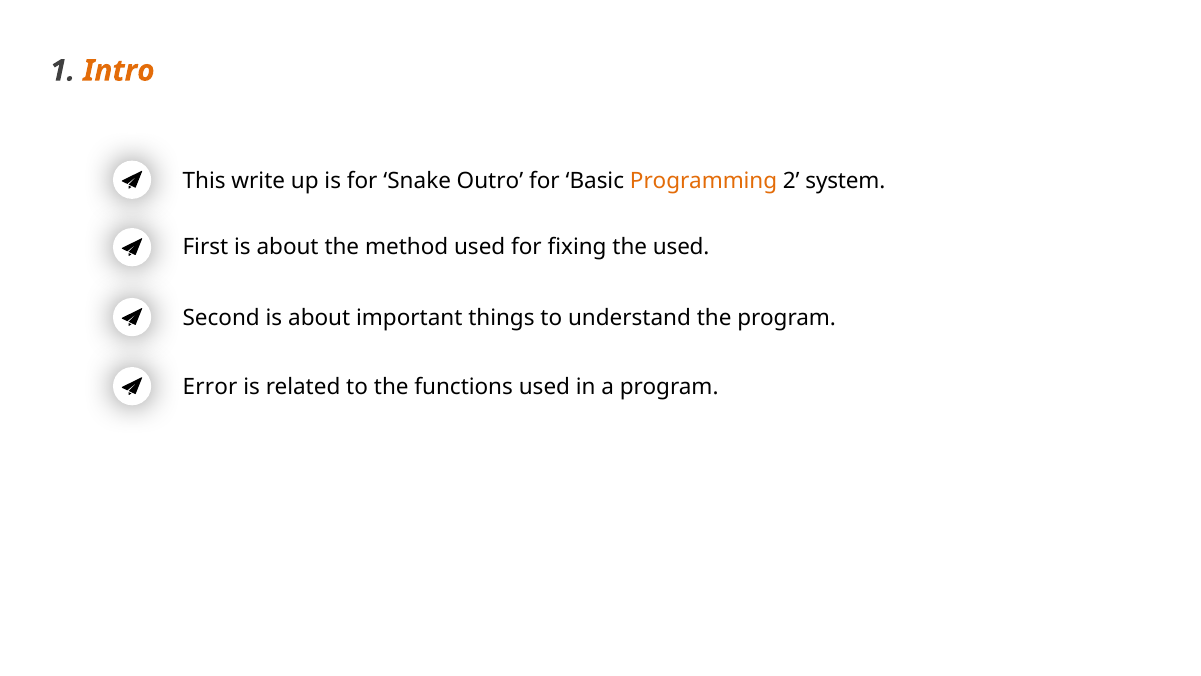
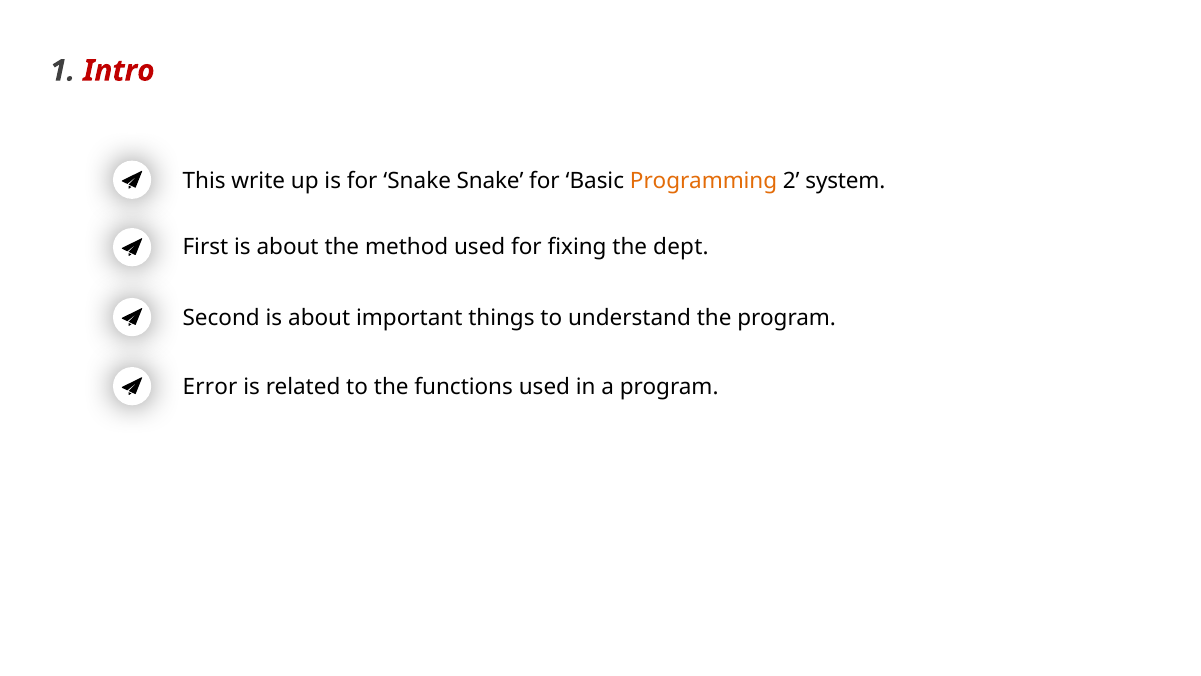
Intro colour: orange -> red (119, 71)
Snake Outro: Outro -> Snake (490, 181)
the used: used -> dept (681, 247)
